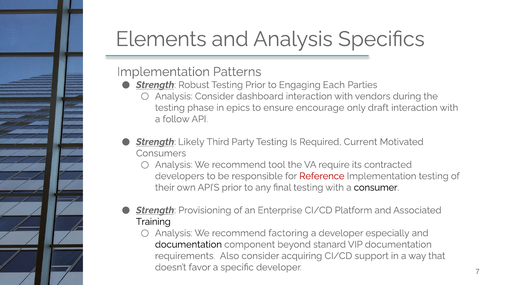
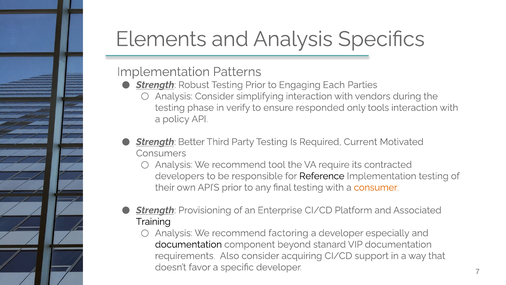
dashboard: dashboard -> simplifying (260, 96)
epics: epics -> verify (238, 108)
encourage: encourage -> responded (320, 108)
draft: draft -> tools (378, 108)
follow: follow -> policy (176, 119)
Likely: Likely -> Better (191, 142)
Reference colour: red -> black (322, 176)
consumer colour: black -> orange (376, 187)
